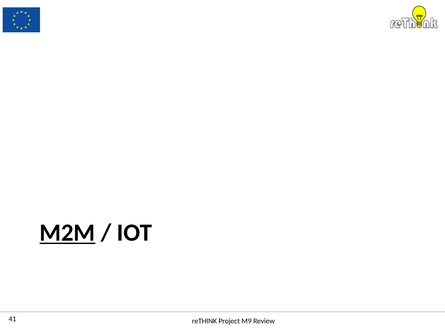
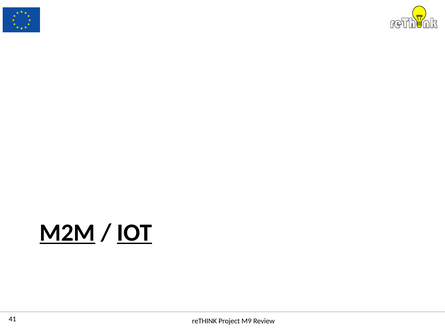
IOT underline: none -> present (135, 233)
